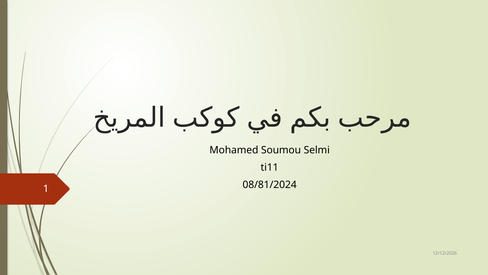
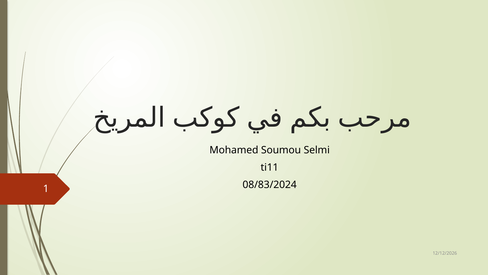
08/81/2024: 08/81/2024 -> 08/83/2024 (270, 185)
